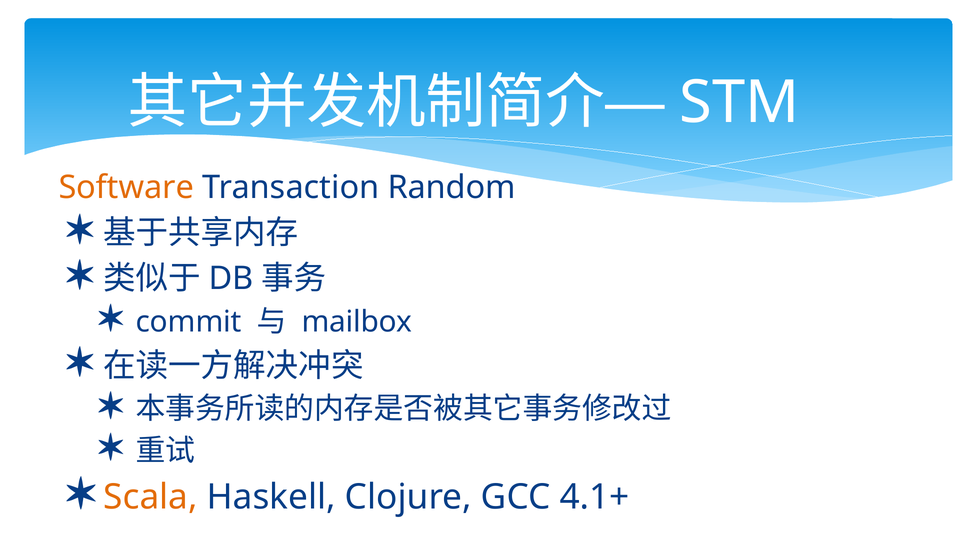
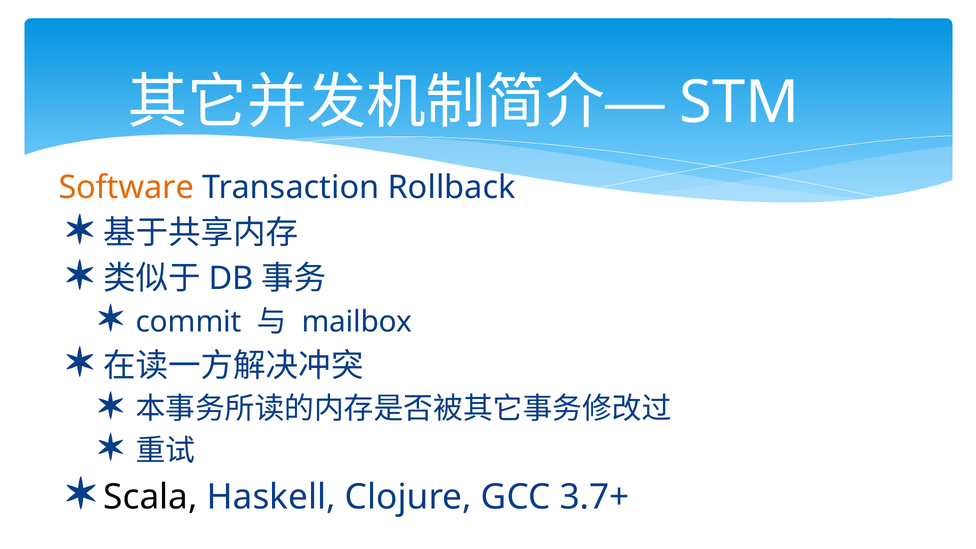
Random: Random -> Rollback (452, 187)
Scala colour: orange -> black (150, 497)
4.1+: 4.1+ -> 3.7+ (595, 497)
